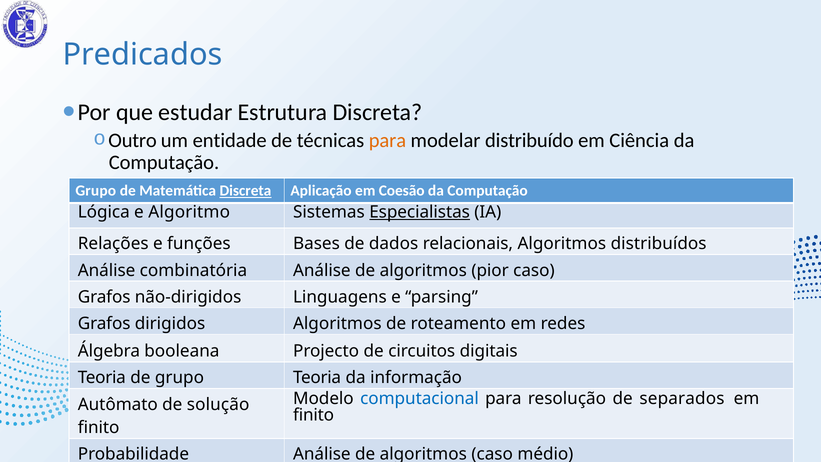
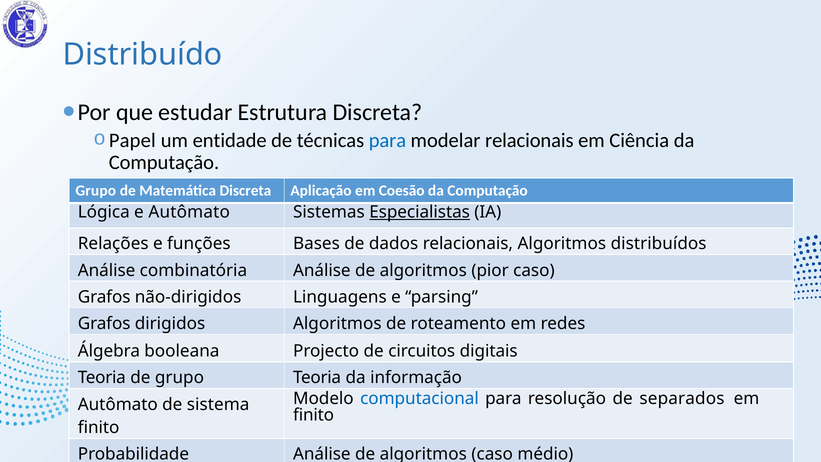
Predicados: Predicados -> Distribuído (143, 54)
Outro: Outro -> Papel (132, 140)
para colour: orange -> blue (387, 140)
modelar distribuído: distribuído -> relacionais (529, 140)
Discreta underline: present -> none (245, 191)
e Algoritmo: Algoritmo -> Autômato (189, 212)
solução: solução -> sistema (218, 404)
